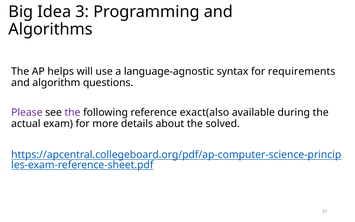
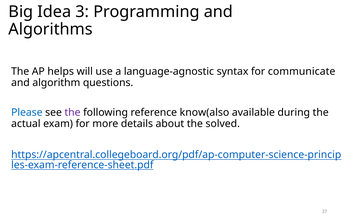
requirements: requirements -> communicate (302, 72)
Please colour: purple -> blue (27, 112)
exact(also: exact(also -> know(also (204, 112)
